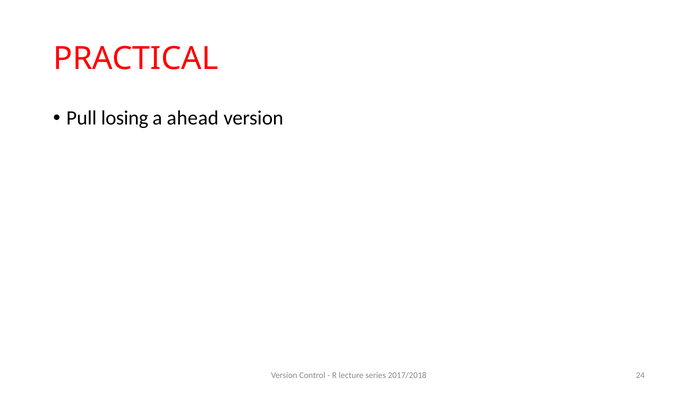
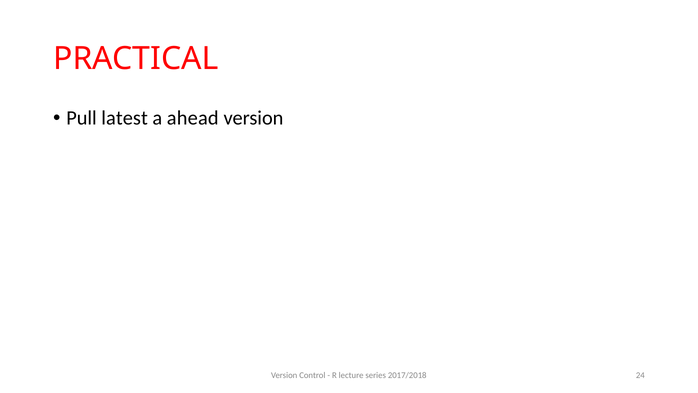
losing: losing -> latest (125, 118)
